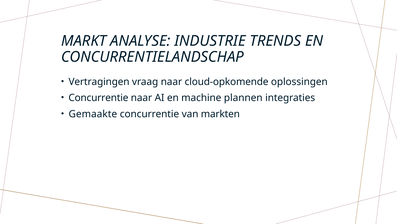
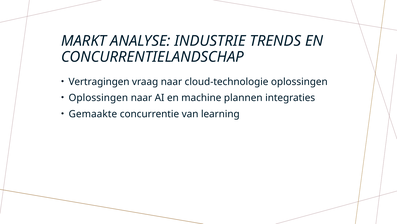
cloud-opkomende: cloud-opkomende -> cloud-technologie (227, 82)
Concurrentie: Concurrentie -> Oplossingen (98, 98)
markten: markten -> learning (220, 114)
